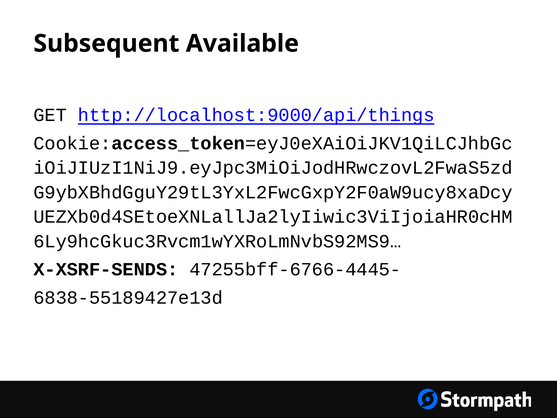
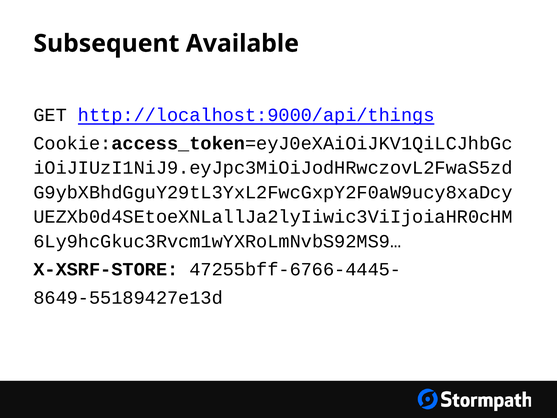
X-XSRF-SENDS: X-XSRF-SENDS -> X-XSRF-STORE (106, 269)
6838-55189427e13d: 6838-55189427e13d -> 8649-55189427e13d (128, 298)
